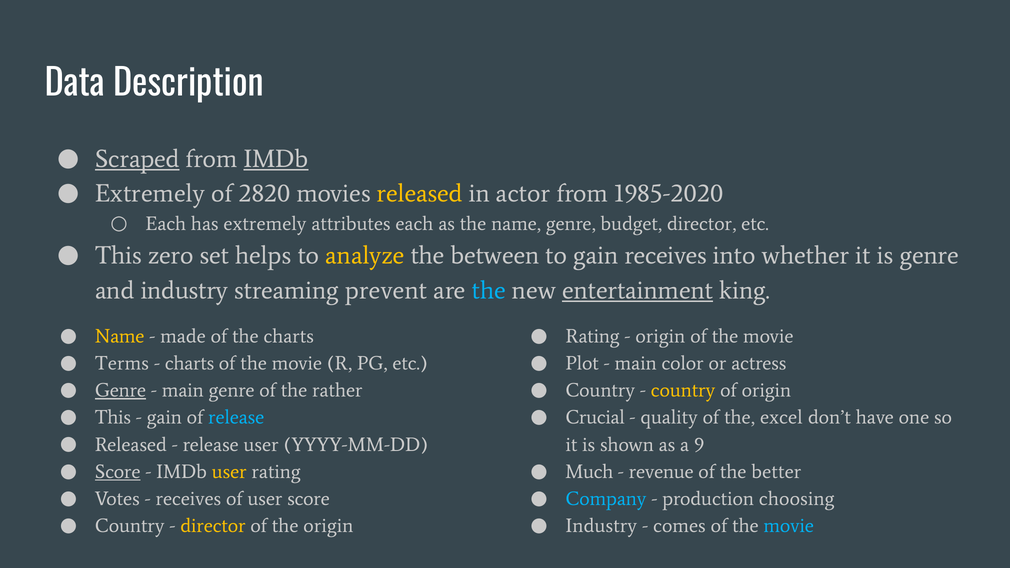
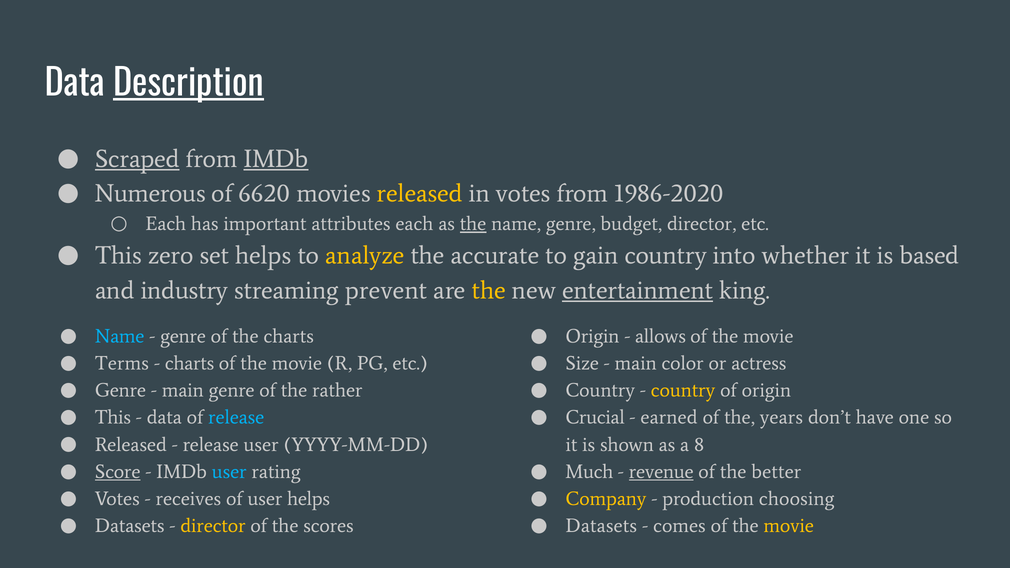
Description underline: none -> present (188, 84)
Extremely: Extremely -> Numerous (150, 194)
2820: 2820 -> 6620 (265, 194)
in actor: actor -> votes (523, 194)
1985-2020: 1985-2020 -> 1986-2020 (669, 194)
has extremely: extremely -> important (265, 224)
the underline: none -> present (473, 224)
between: between -> accurate (495, 256)
gain receives: receives -> country (666, 256)
is genre: genre -> based (929, 256)
the colour: light blue -> yellow (489, 290)
Name colour: yellow -> light blue (120, 336)
made: made -> genre (183, 336)
Rating: Rating -> Origin (592, 336)
origin: origin -> allows (660, 336)
Plot: Plot -> Size (582, 363)
Genre underline: present -> none (120, 390)
gain: gain -> data (164, 418)
quality: quality -> earned (669, 418)
excel: excel -> years (781, 418)
9: 9 -> 8 (699, 445)
user colour: yellow -> light blue (229, 472)
revenue underline: none -> present (661, 472)
user score: score -> helps (309, 499)
Company colour: light blue -> yellow (606, 499)
Country: Country -> Datasets (130, 526)
the origin: origin -> scores (328, 526)
Industry: Industry -> Datasets (601, 526)
movie colour: light blue -> yellow (789, 526)
